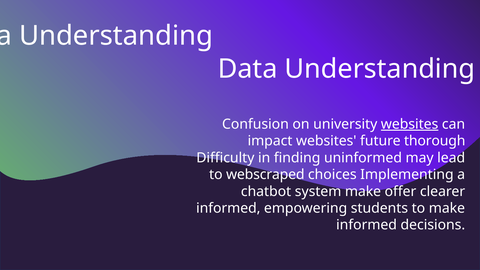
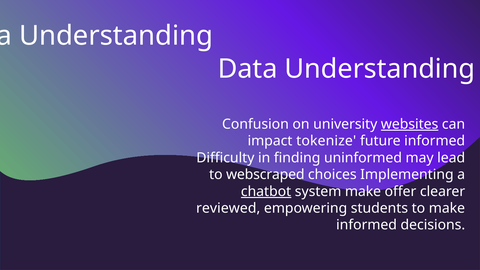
impact websites: websites -> tokenize (326, 141)
future thorough: thorough -> informed (435, 141)
chatbot underline: none -> present (266, 191)
informed: informed -> reviewed (228, 208)
